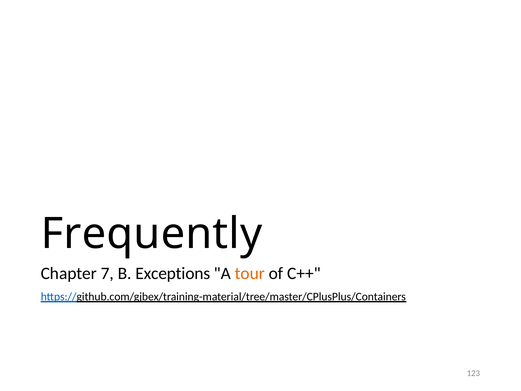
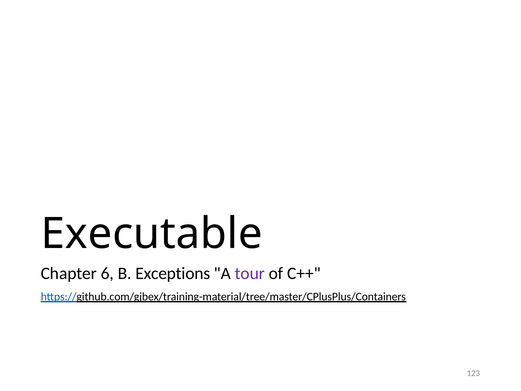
Frequently: Frequently -> Executable (152, 234)
7: 7 -> 6 (107, 273)
tour colour: orange -> purple (250, 273)
